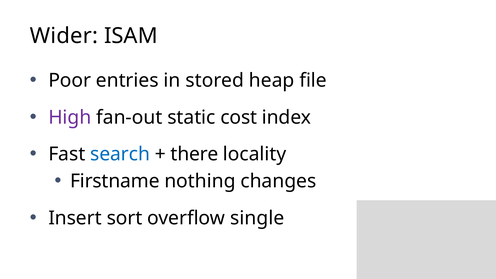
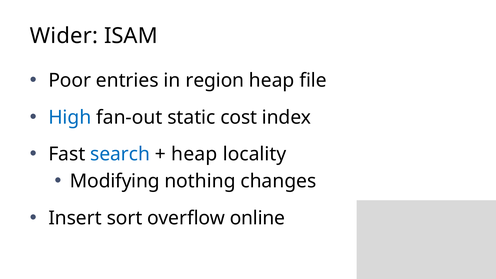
stored: stored -> region (215, 80)
High colour: purple -> blue (70, 117)
there: there -> heap (194, 154)
Firstname: Firstname -> Modifying (115, 181)
single: single -> online (257, 218)
